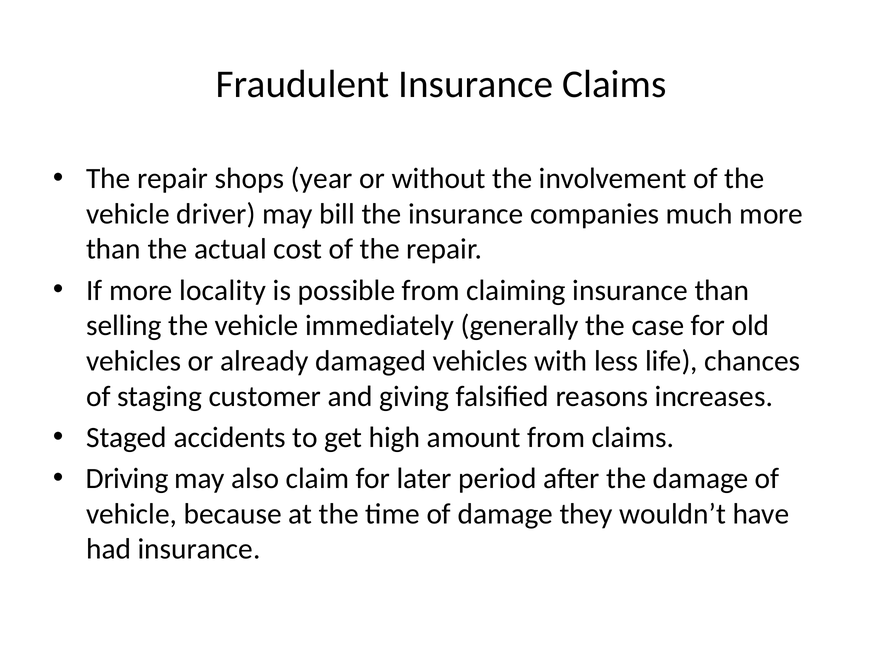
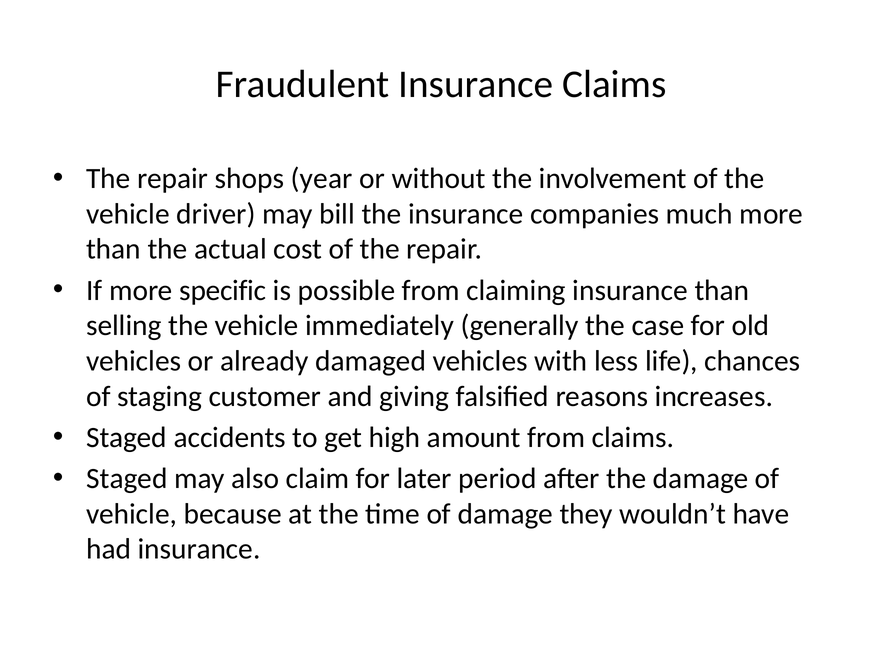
locality: locality -> specific (223, 291)
Driving: Driving -> Staged (127, 479)
